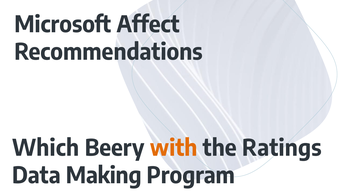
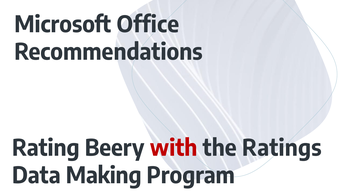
Affect: Affect -> Office (148, 25)
Which: Which -> Rating (46, 148)
with colour: orange -> red (174, 148)
